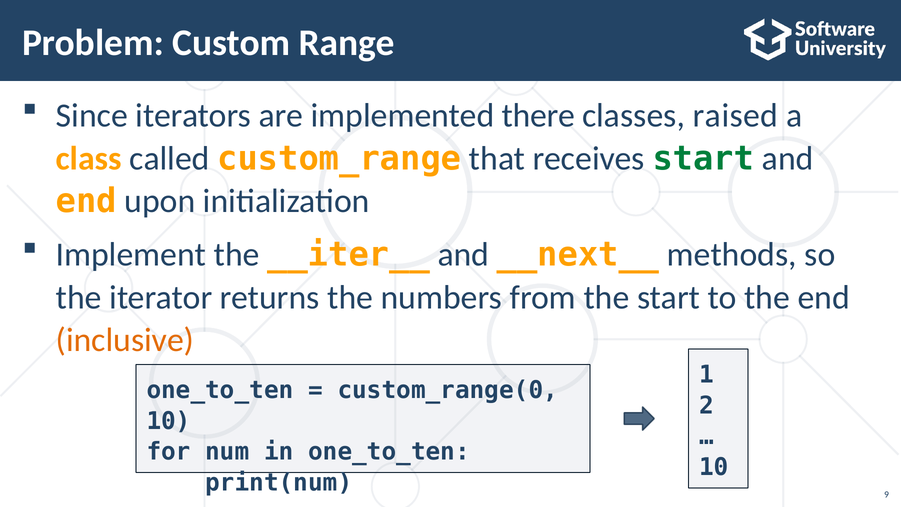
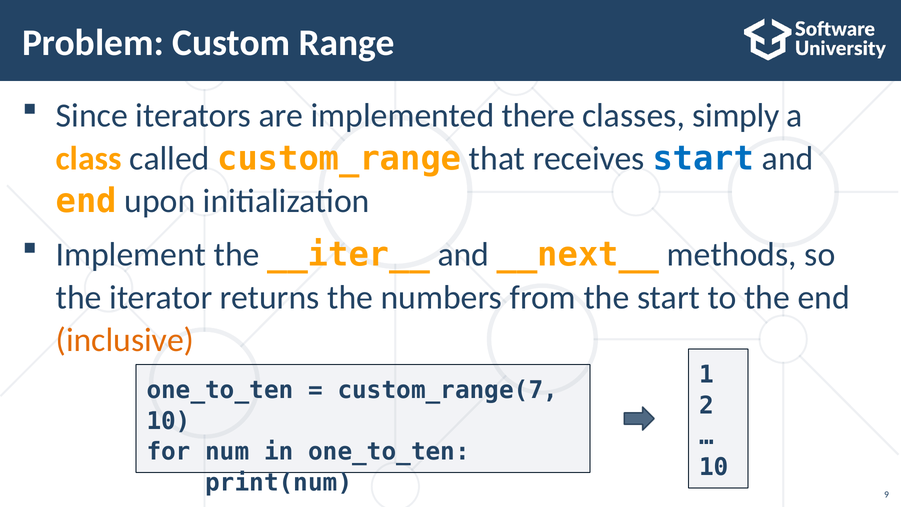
raised: raised -> simply (736, 116)
start colour: green -> blue (703, 158)
custom_range(0: custom_range(0 -> custom_range(7 (448, 390)
